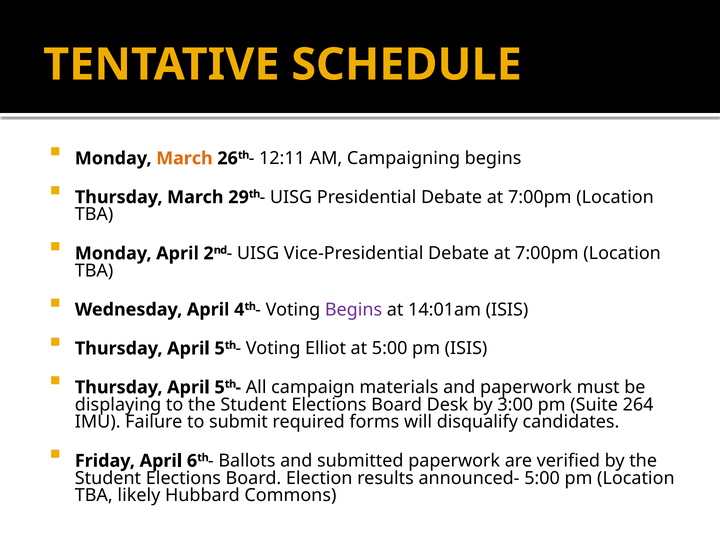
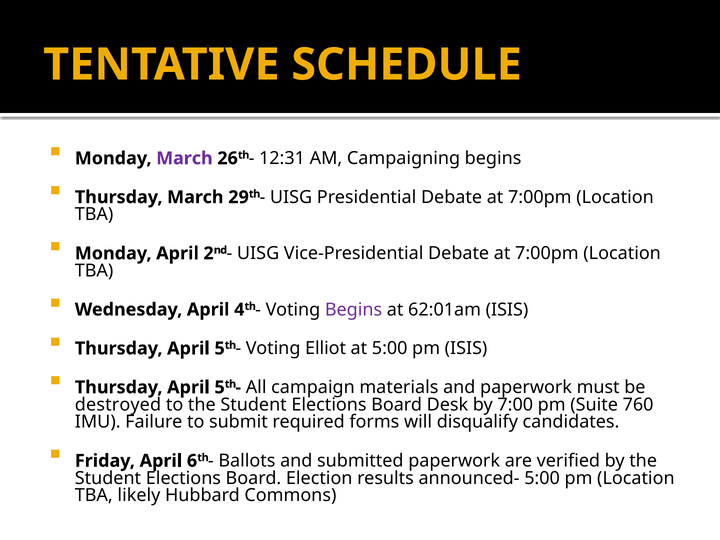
March colour: orange -> purple (184, 158)
12:11: 12:11 -> 12:31 (282, 158)
14:01am: 14:01am -> 62:01am (445, 310)
displaying: displaying -> destroyed (118, 405)
3:00: 3:00 -> 7:00 (515, 405)
264: 264 -> 760 (638, 405)
